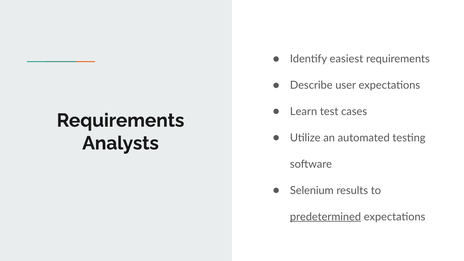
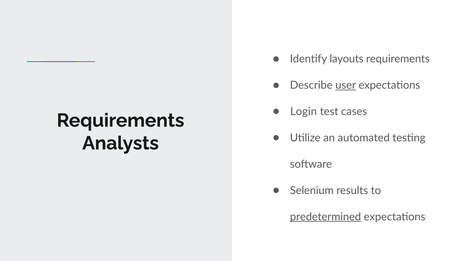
easiest: easiest -> layouts (347, 59)
user underline: none -> present (346, 85)
Learn: Learn -> Login (304, 112)
